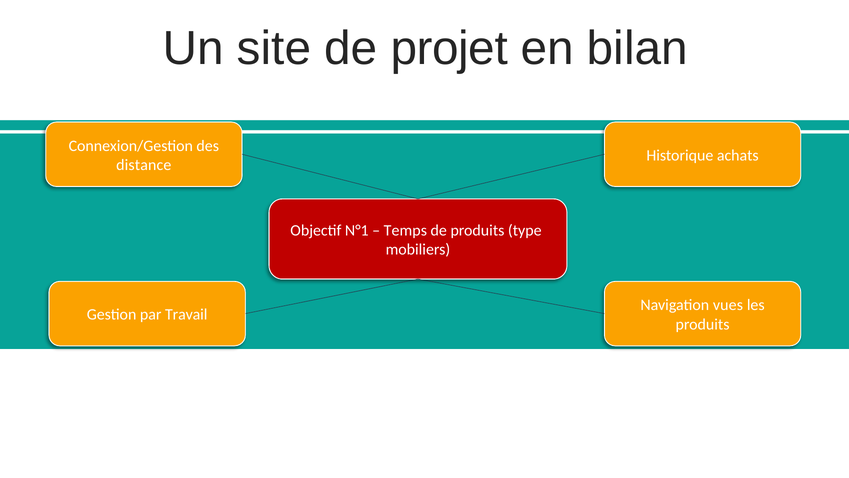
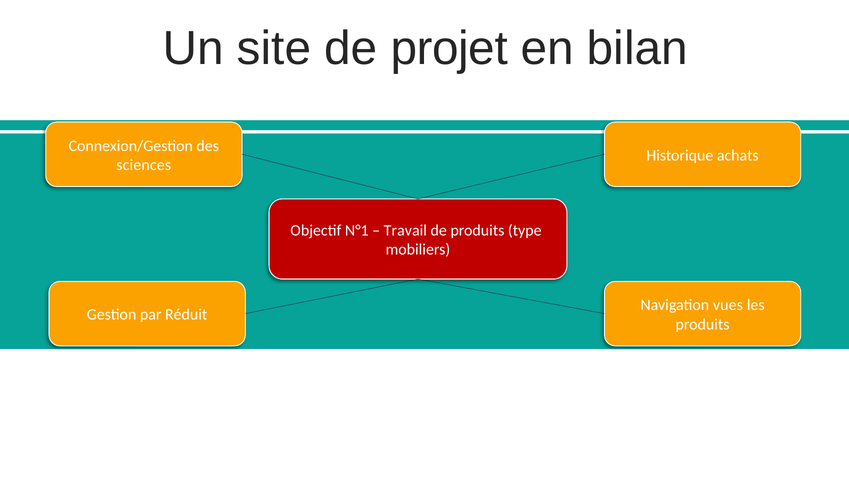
distance: distance -> sciences (144, 165)
Temps: Temps -> Travail (405, 230)
Travail: Travail -> Réduit (186, 314)
